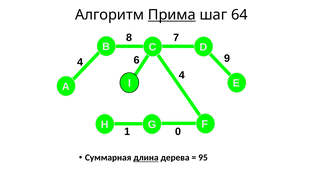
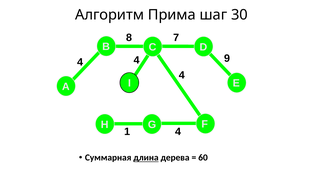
Прима underline: present -> none (172, 15)
64: 64 -> 30 (239, 15)
6: 6 -> 4 (137, 60)
1 0: 0 -> 4 (178, 132)
95: 95 -> 60 (203, 158)
